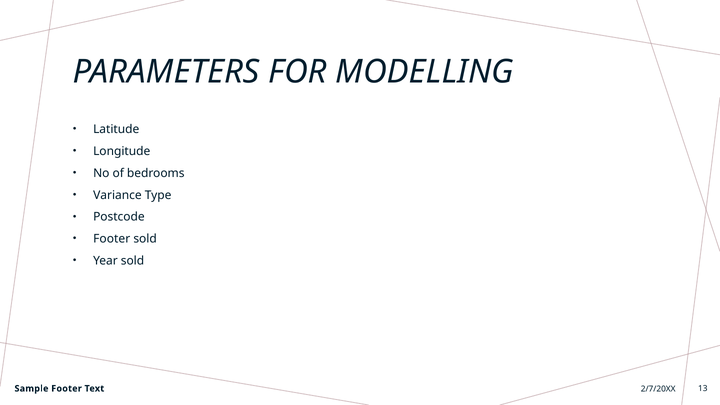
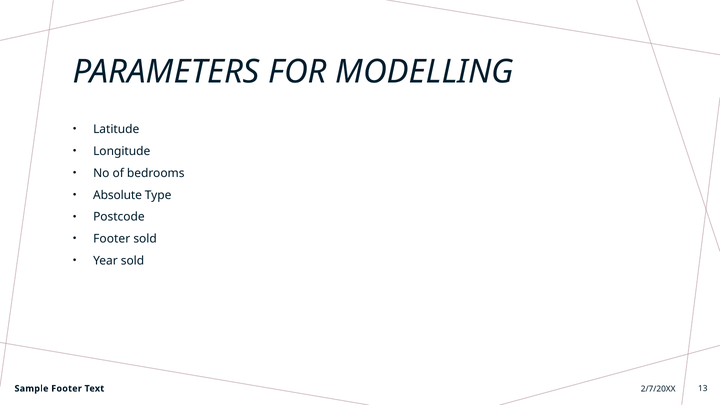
Variance: Variance -> Absolute (117, 195)
